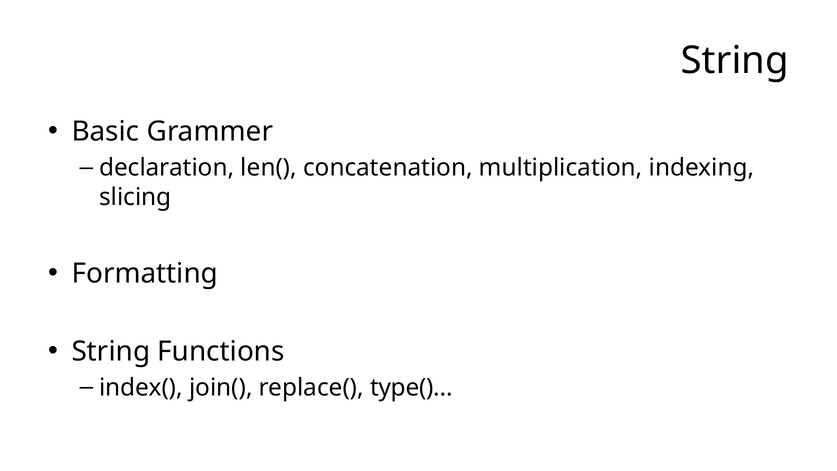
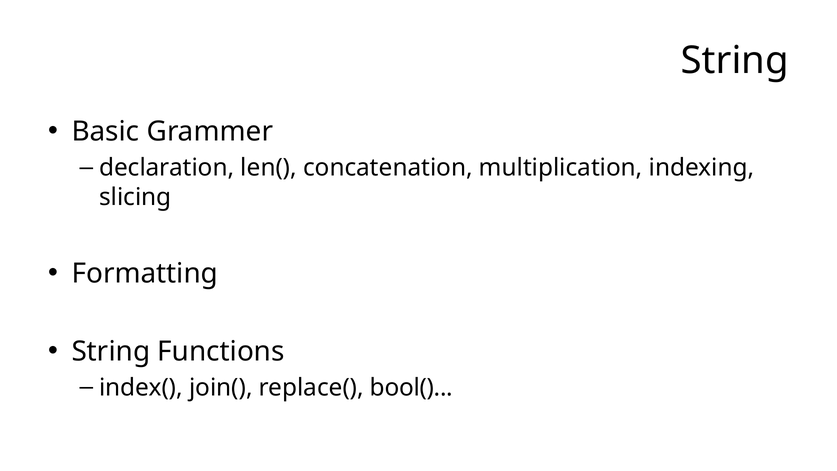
type(: type( -> bool( (411, 388)
